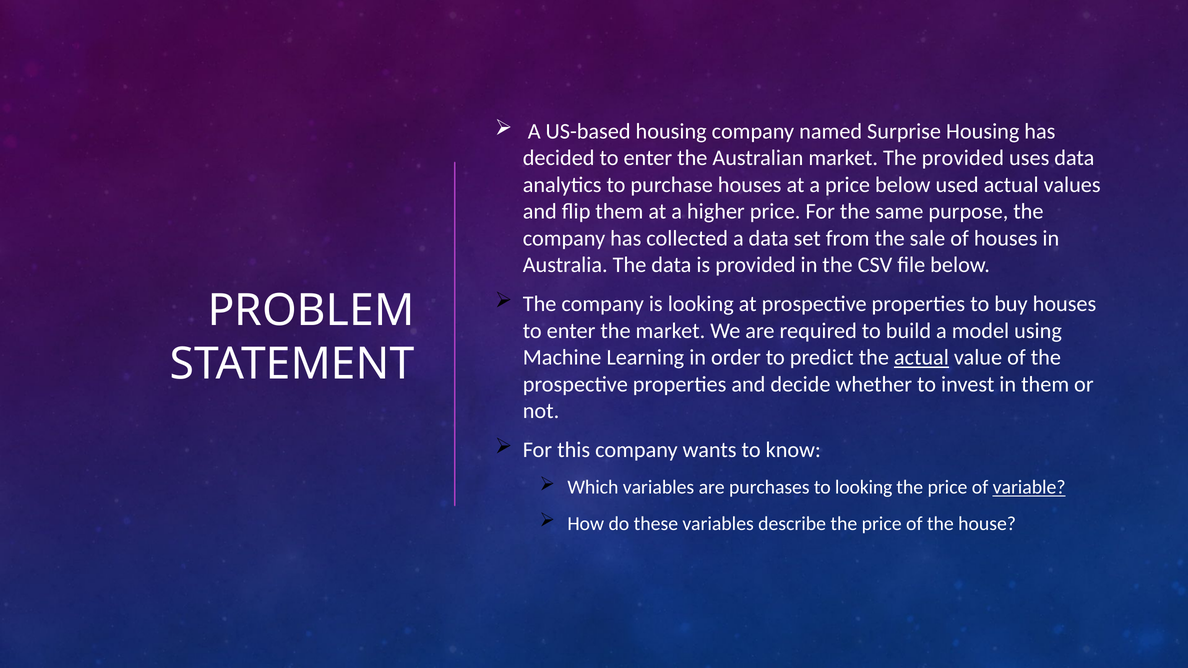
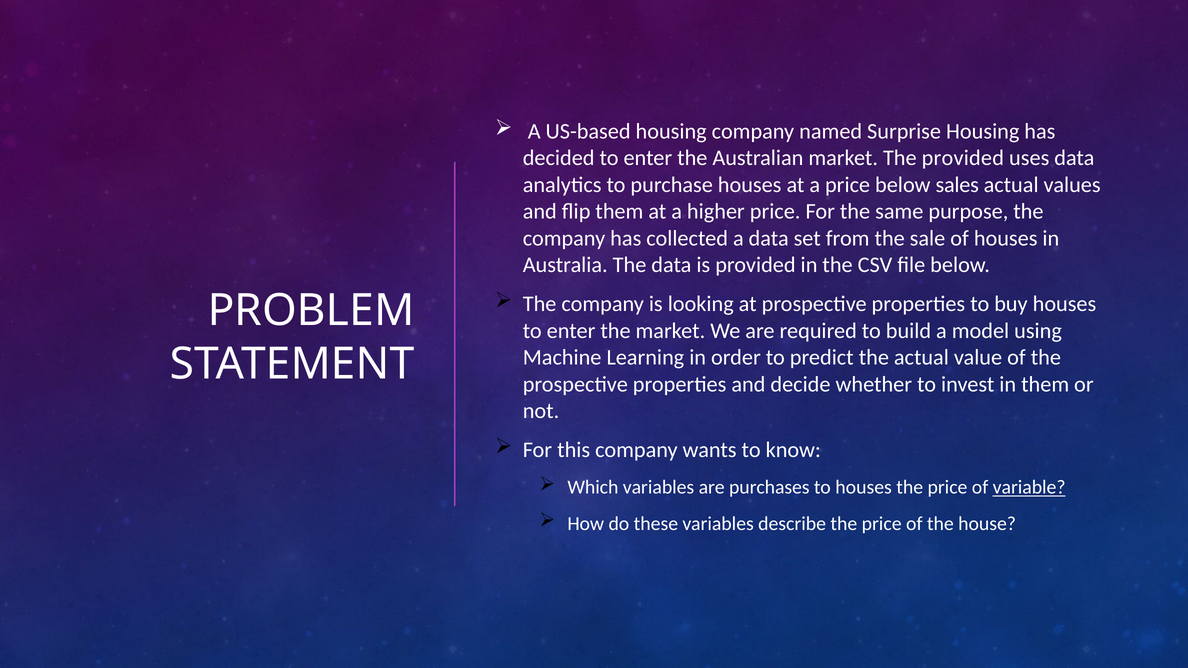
used: used -> sales (957, 185)
actual underline: present -> none (921, 358)
to looking: looking -> houses (864, 488)
